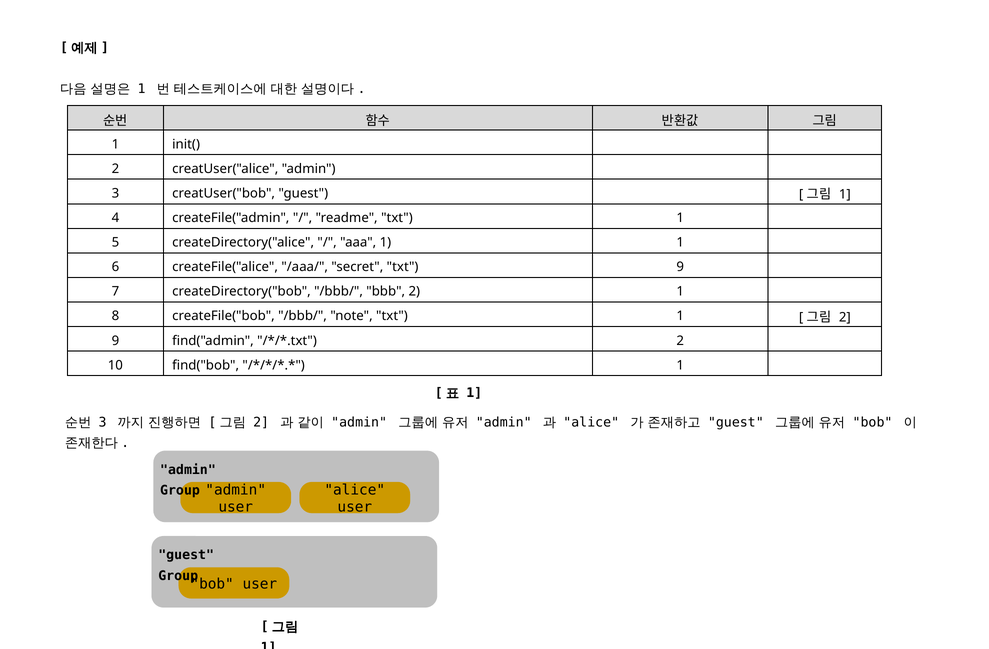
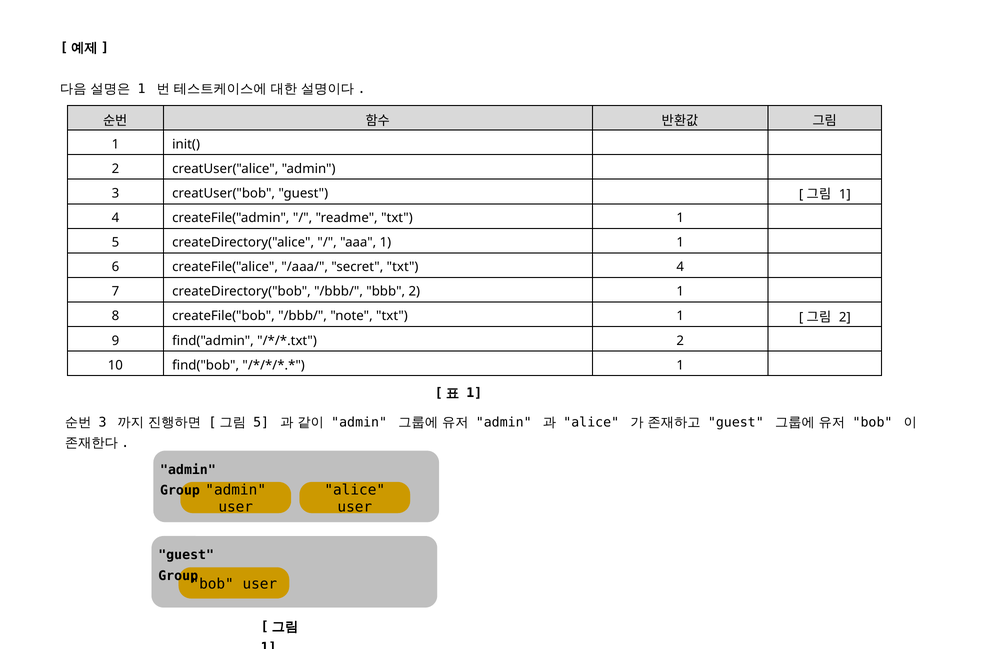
txt 9: 9 -> 4 (680, 267)
2: 2 -> 5 (261, 423)
